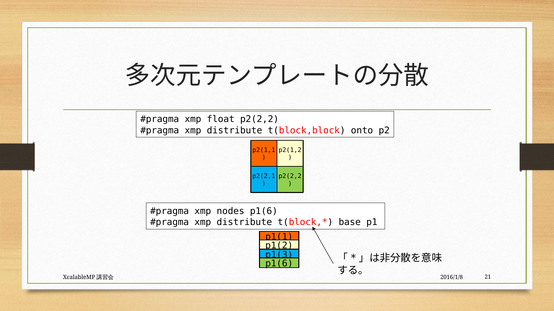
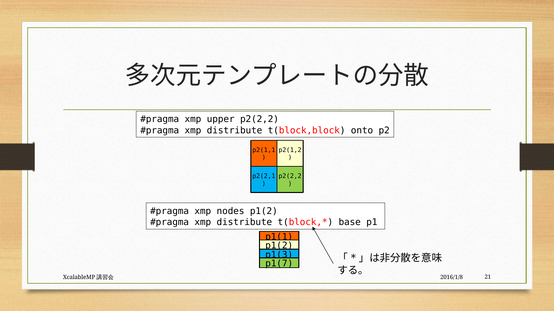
float: float -> upper (221, 119)
nodes p1(6: p1(6 -> p1(2 (264, 212)
p1(6: p1(6 -> p1(7 (279, 264)
